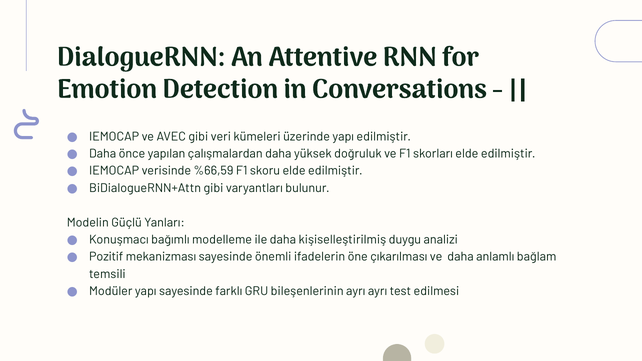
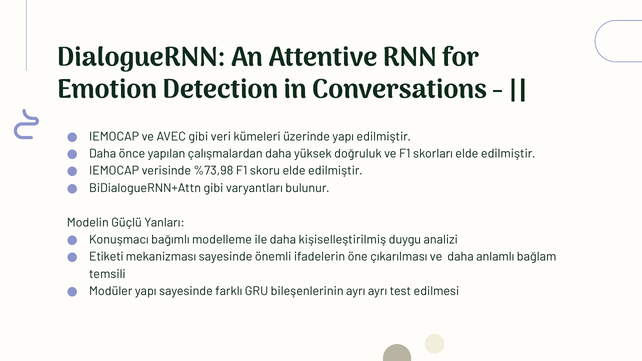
%66,59: %66,59 -> %73,98 (213, 171)
Pozitif: Pozitif -> Etiketi (106, 257)
